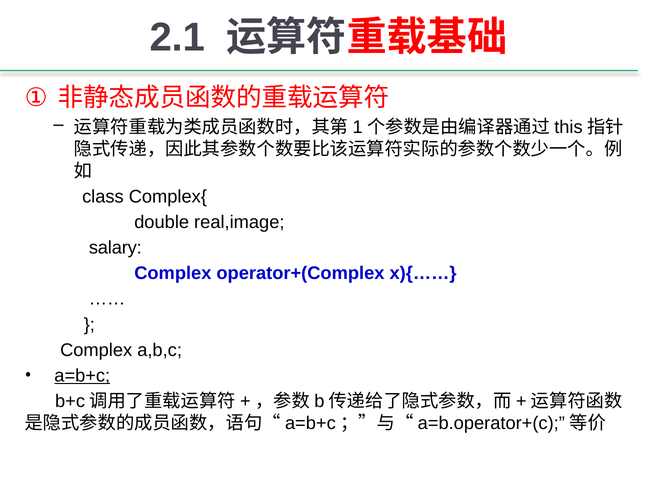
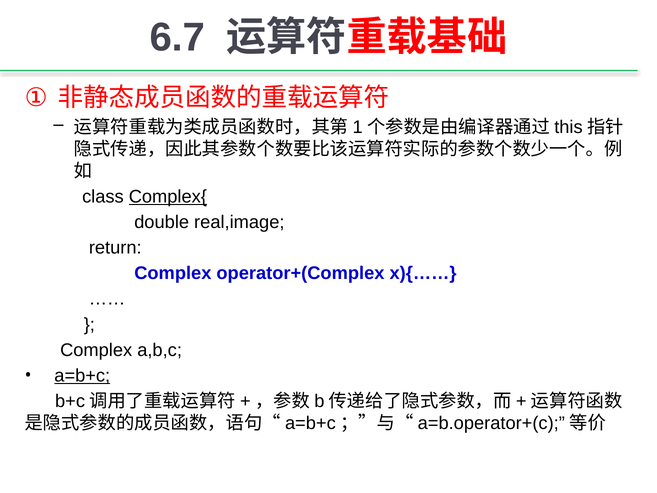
2.1: 2.1 -> 6.7 (177, 37)
Complex{ underline: none -> present (168, 197)
salary: salary -> return (115, 248)
